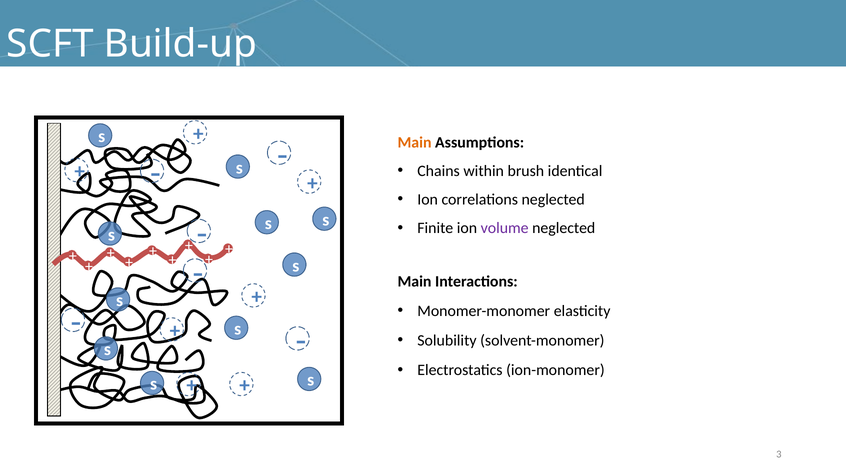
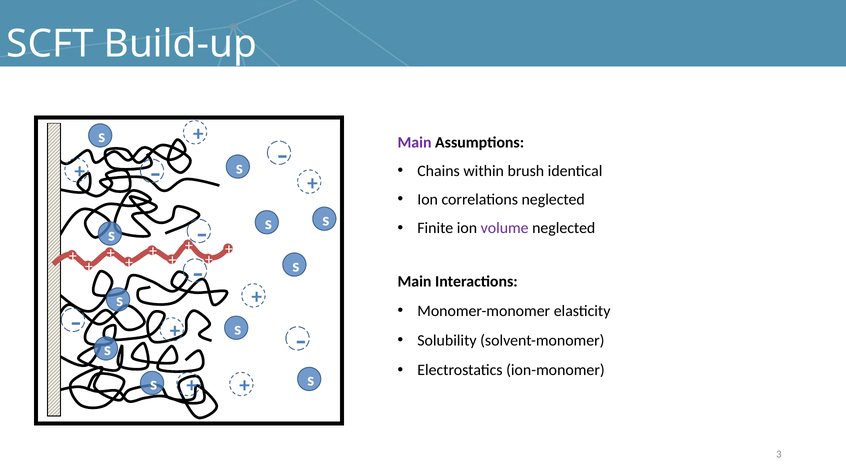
Main colour: orange -> purple (415, 142)
